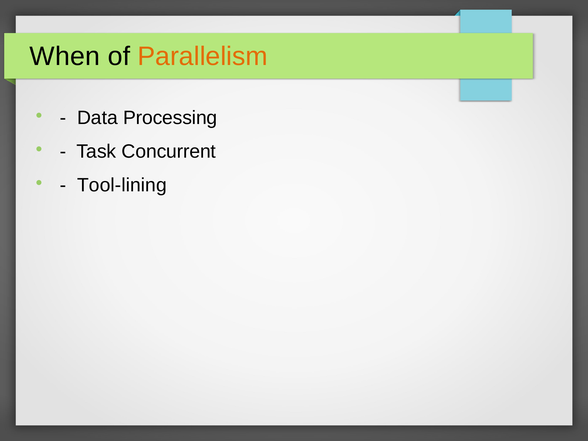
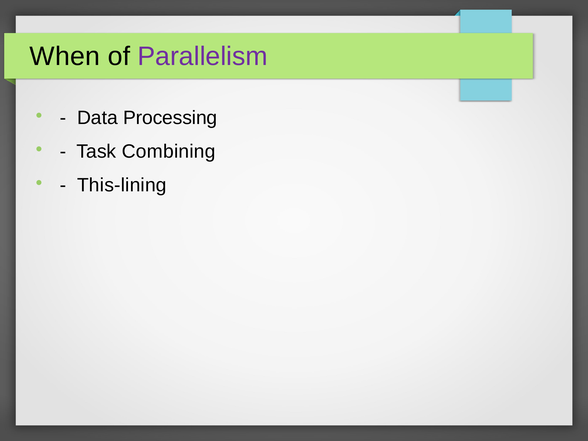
Parallelism colour: orange -> purple (203, 56)
Concurrent: Concurrent -> Combining (169, 152)
Tool-lining: Tool-lining -> This-lining (122, 185)
